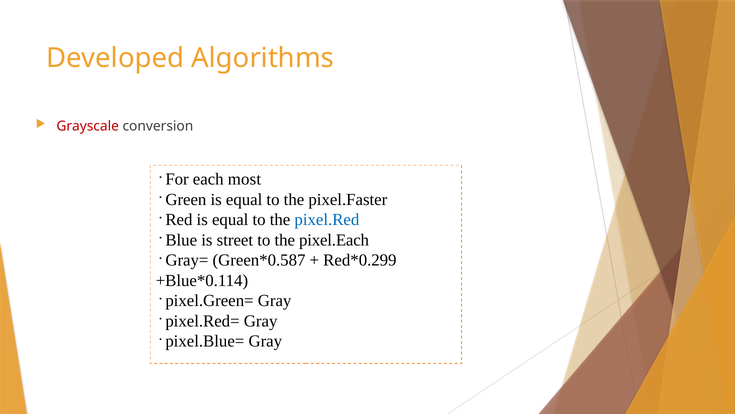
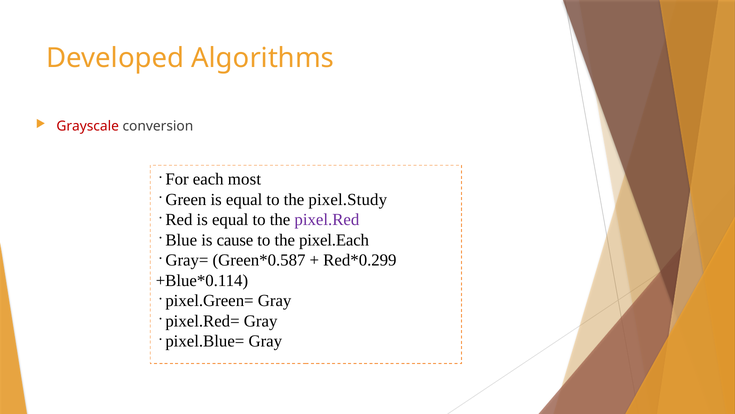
pixel.Faster: pixel.Faster -> pixel.Study (348, 199)
pixel.Red colour: blue -> purple (327, 220)
street: street -> cause (235, 240)
